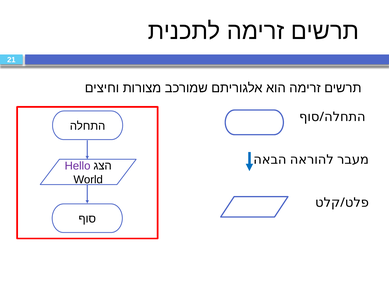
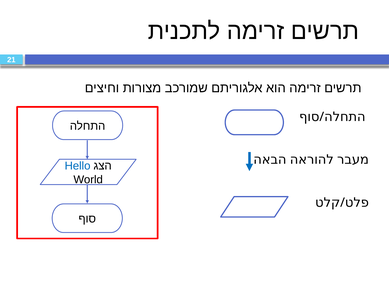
Hello colour: purple -> blue (78, 166)
